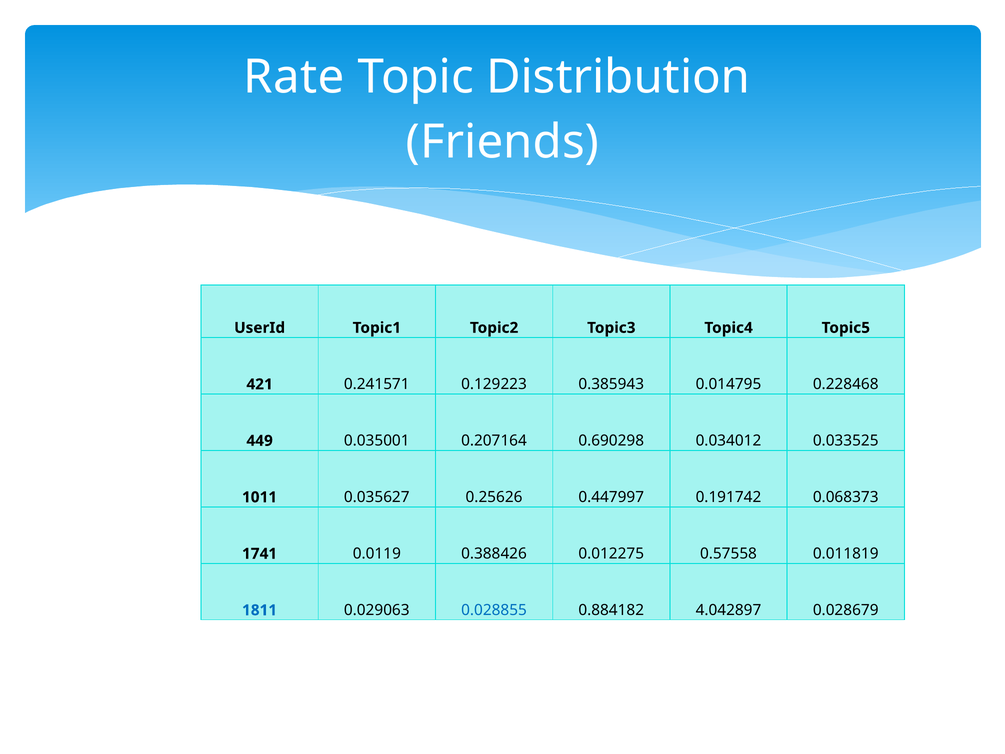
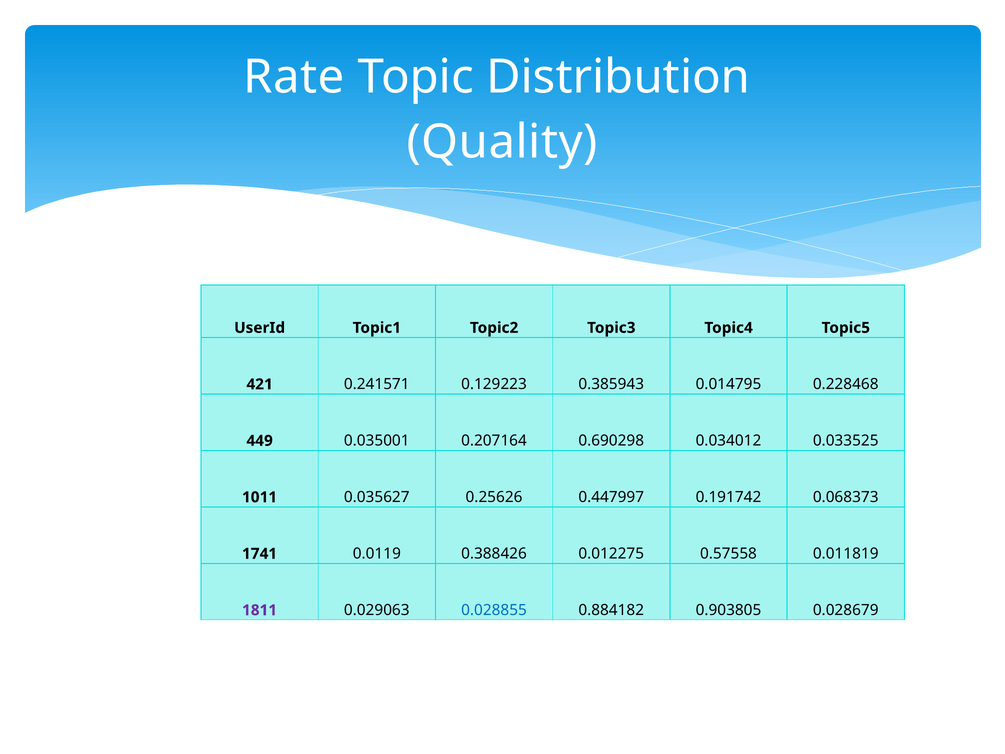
Friends: Friends -> Quality (502, 142)
1811 colour: blue -> purple (260, 610)
4.042897: 4.042897 -> 0.903805 (728, 610)
